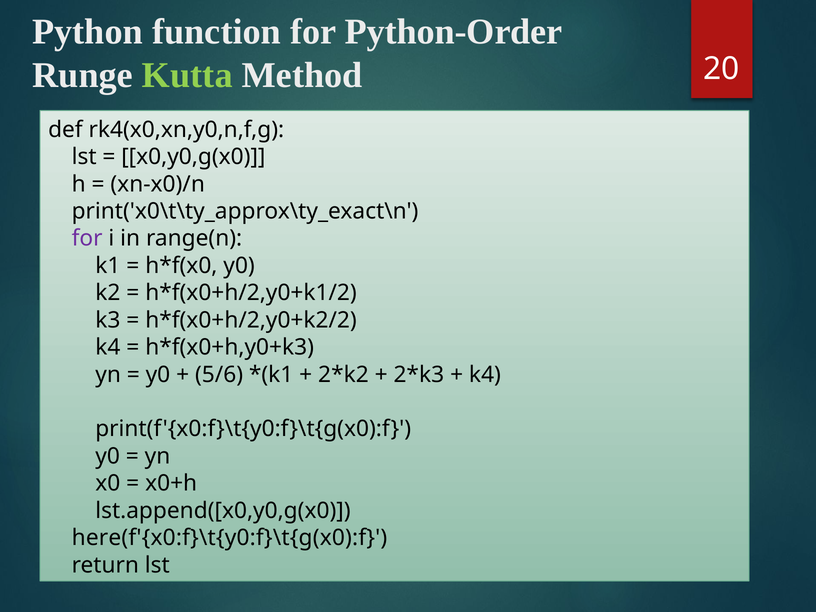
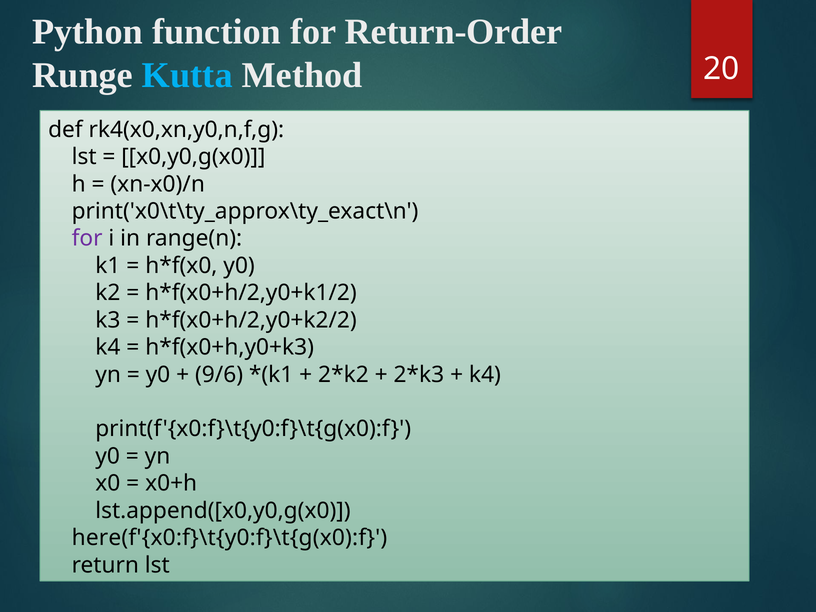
Python-Order: Python-Order -> Return-Order (454, 32)
Kutta colour: light green -> light blue (187, 75)
5/6: 5/6 -> 9/6 (219, 375)
